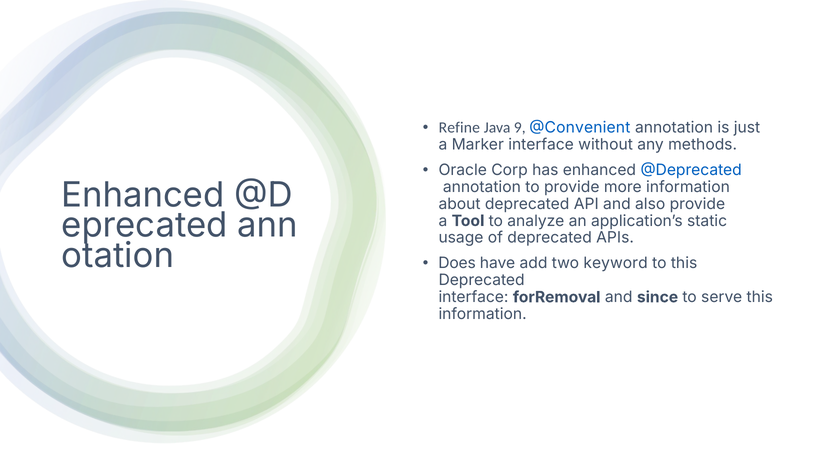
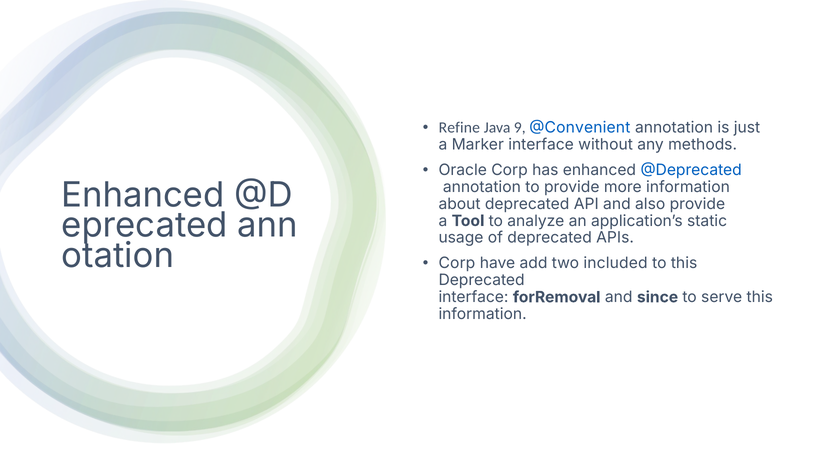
Does: Does -> Corp (457, 263)
keyword: keyword -> included (616, 263)
